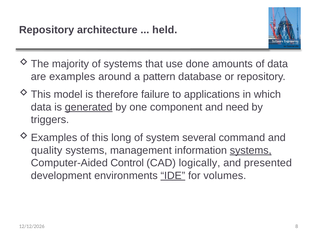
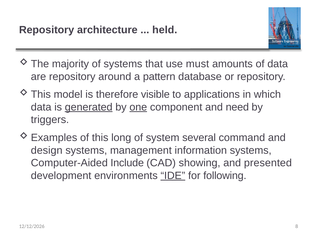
done: done -> must (197, 64)
are examples: examples -> repository (72, 77)
failure: failure -> visible (155, 95)
one underline: none -> present (138, 107)
quality: quality -> design (47, 151)
systems underline: present -> none (251, 151)
Control: Control -> Include (127, 163)
logically: logically -> showing (200, 163)
volumes: volumes -> following (225, 176)
